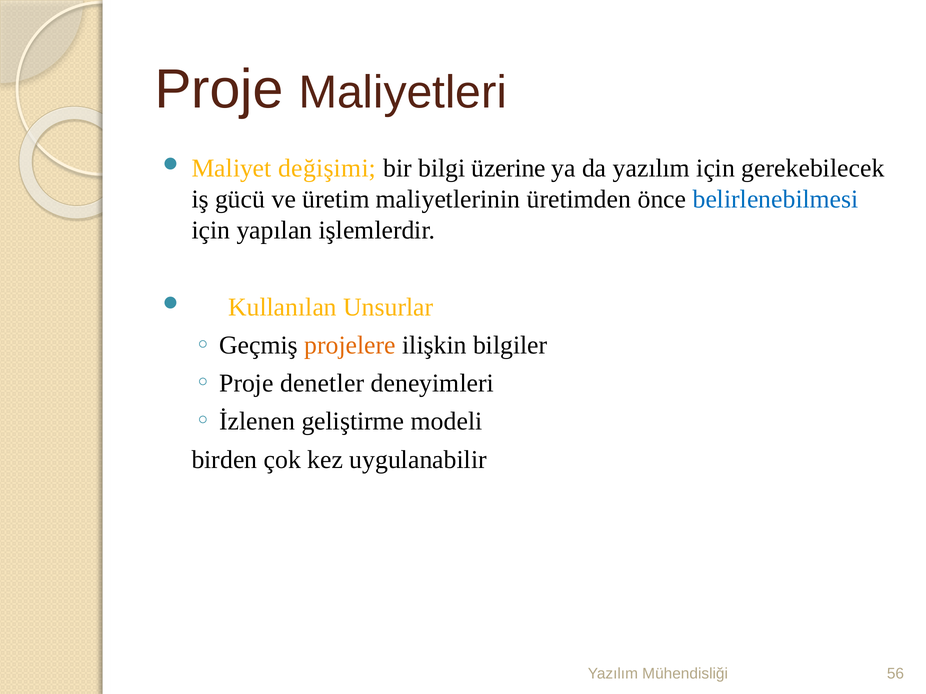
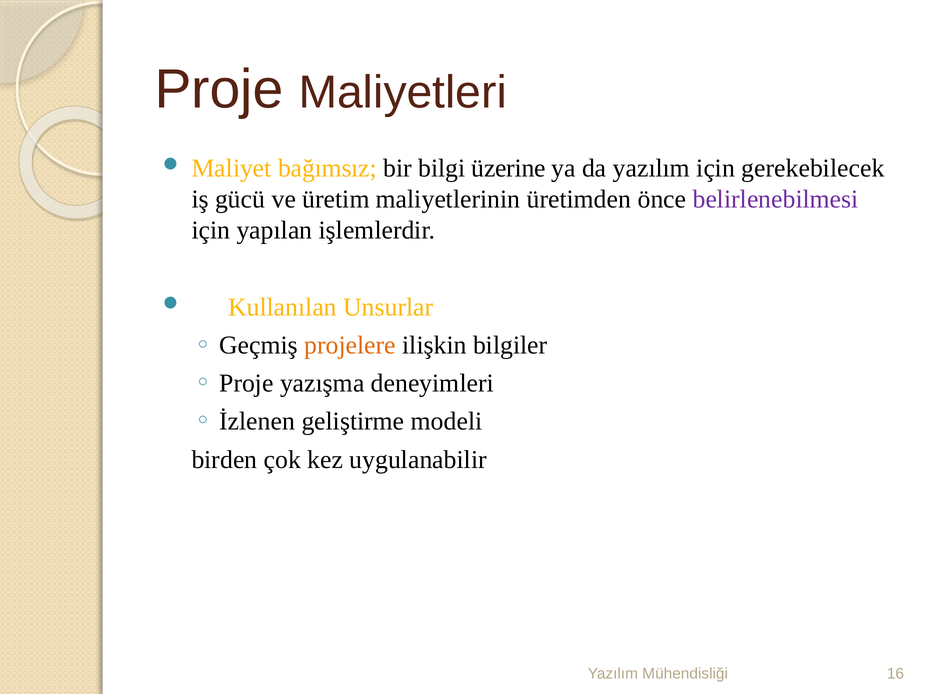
değişimi: değişimi -> bağımsız (327, 168)
belirlenebilmesi colour: blue -> purple (776, 199)
denetler: denetler -> yazışma (322, 384)
56: 56 -> 16 (895, 674)
